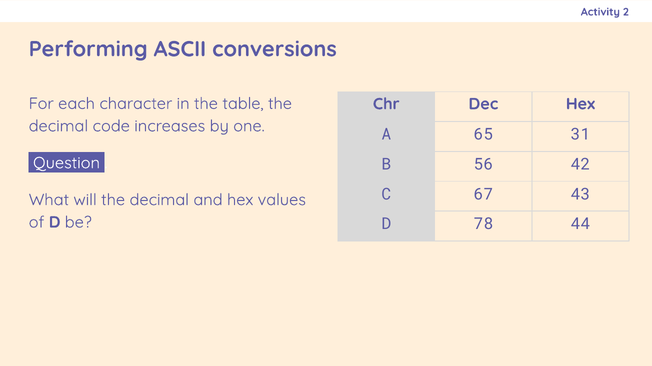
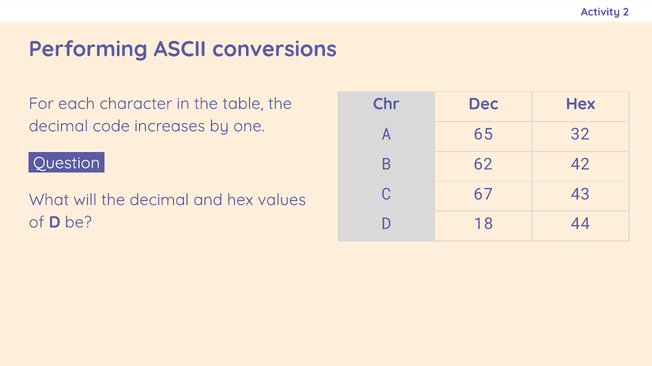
31: 31 -> 32 (581, 135)
56: 56 -> 62 (483, 165)
78: 78 -> 18 (483, 225)
